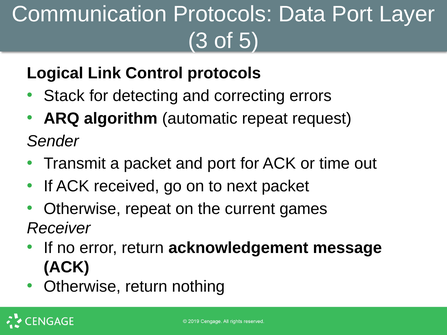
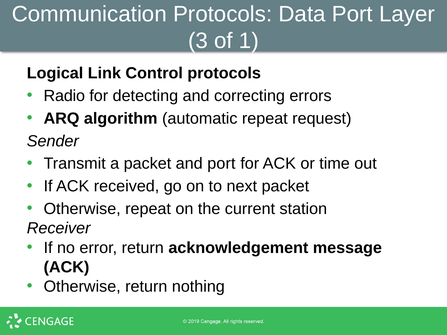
5: 5 -> 1 (249, 41)
Stack: Stack -> Radio (64, 96)
games: games -> station (303, 209)
